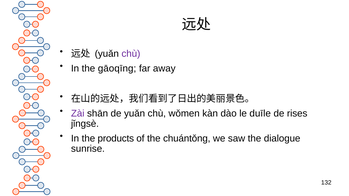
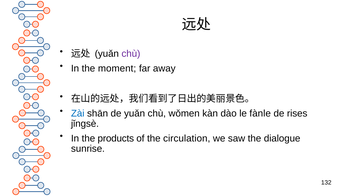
gāoqīng: gāoqīng -> moment (117, 68)
Zài colour: purple -> blue (78, 114)
duīle: duīle -> fànle (260, 114)
chuántǒng: chuántǒng -> circulation (187, 139)
